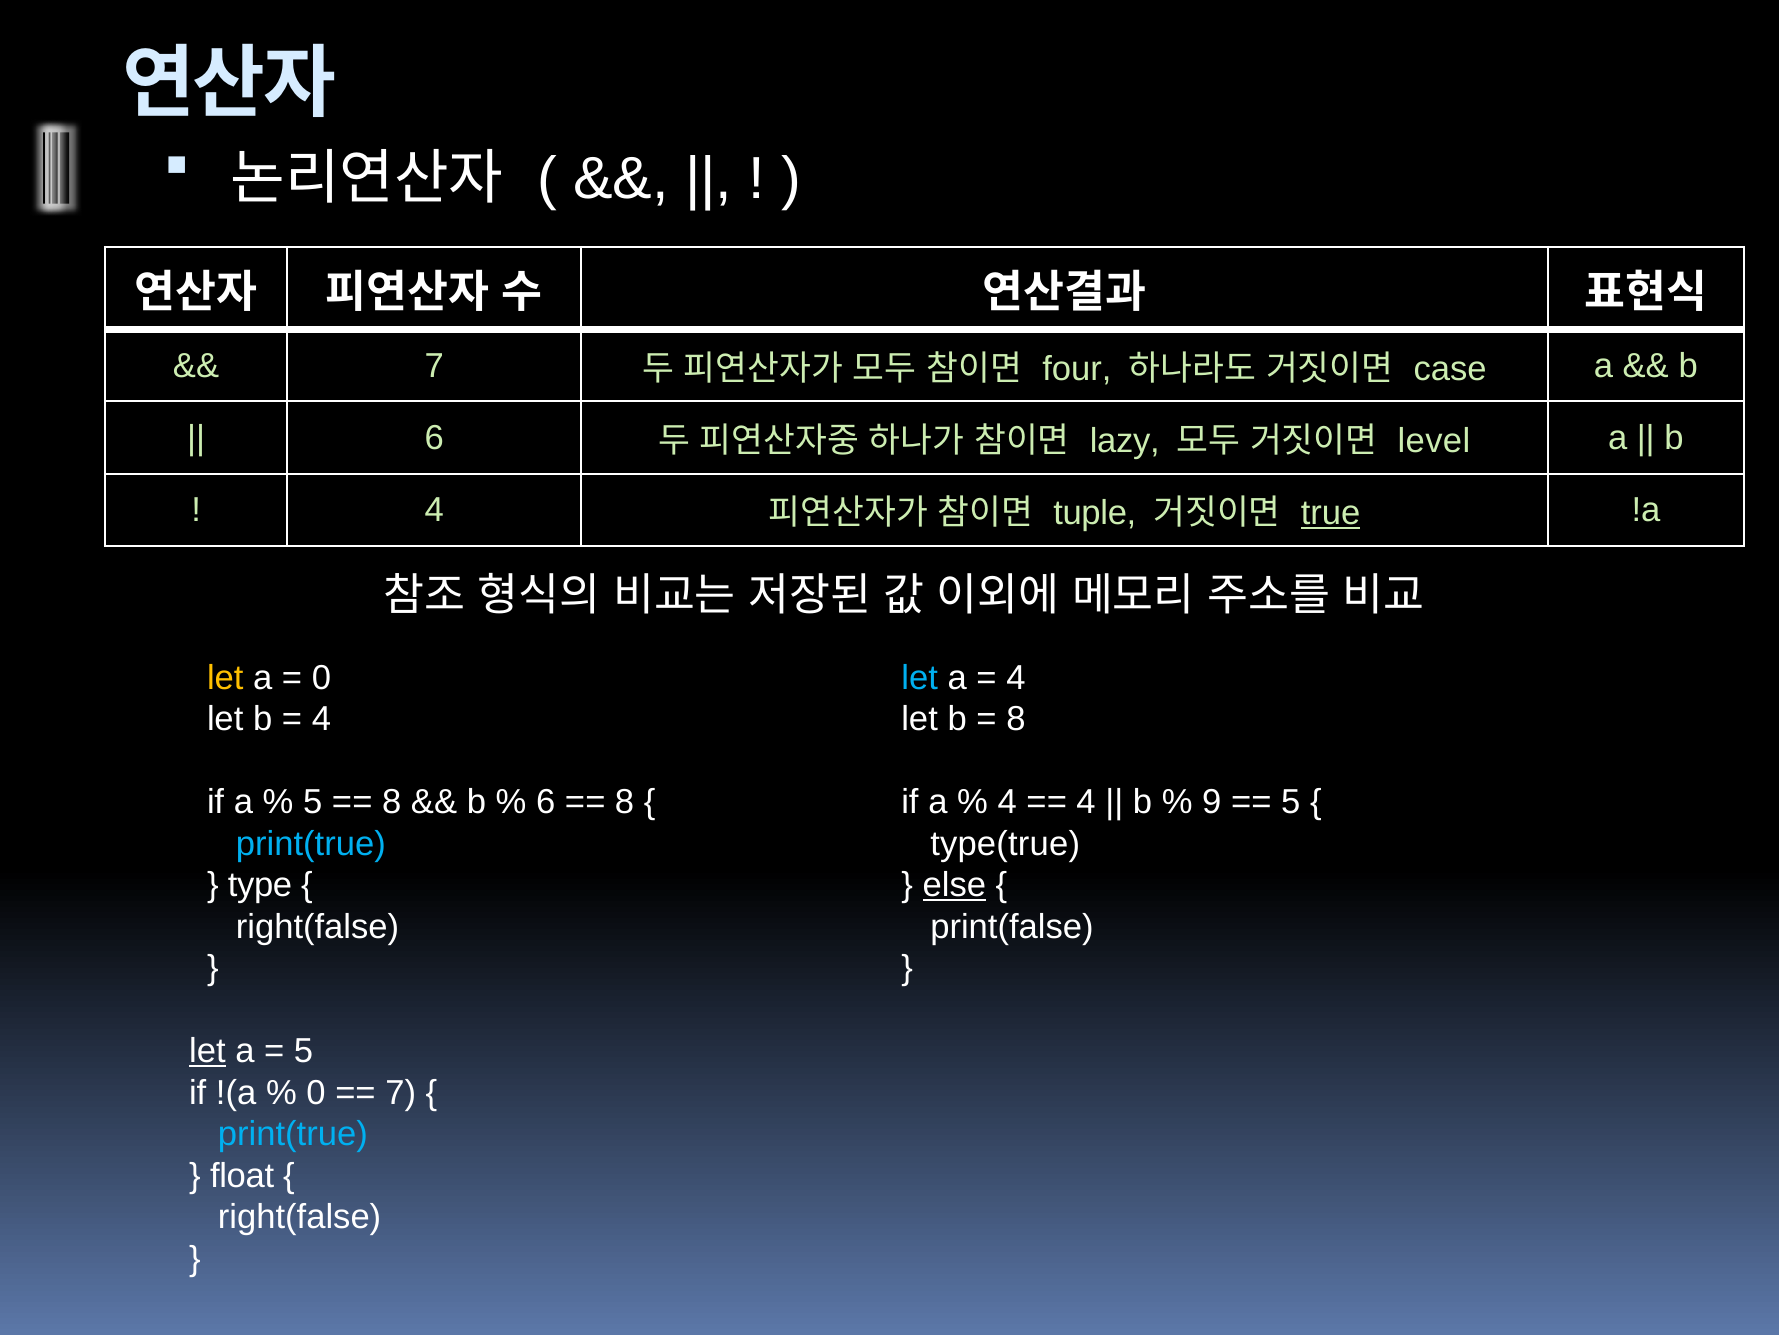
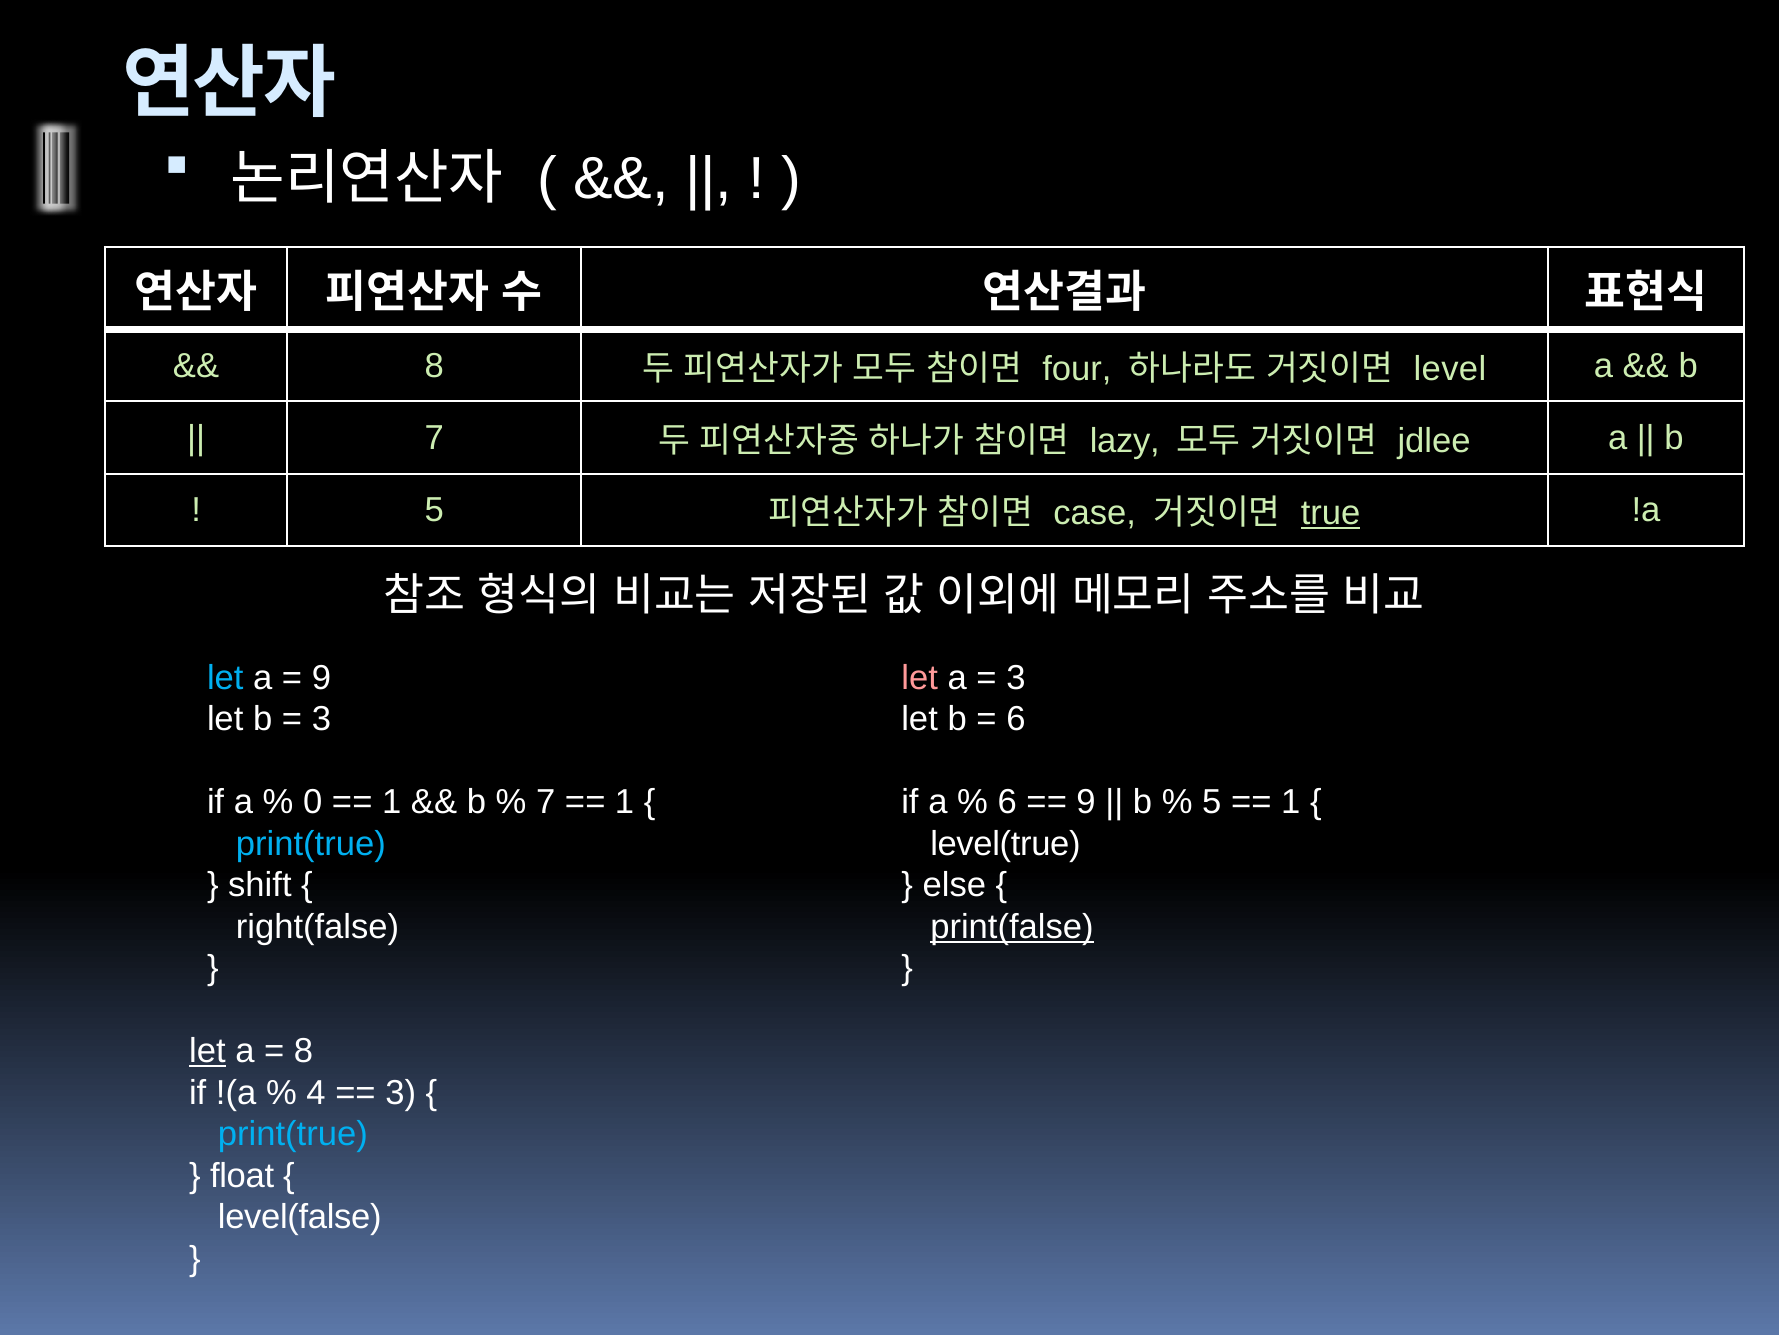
7: 7 -> 8 (434, 366)
case: case -> level (1450, 369)
6: 6 -> 7 (434, 438)
level: level -> jdlee (1434, 441)
4: 4 -> 5 (434, 510)
tuple: tuple -> case (1095, 513)
let colour: yellow -> light blue (225, 677)
0: 0 -> 9 (321, 677)
let colour: light blue -> pink (920, 677)
4: 4 -> 3 (1016, 677)
4: 4 -> 3 (321, 719)
8: 8 -> 6 (1016, 719)
5: 5 -> 0 (313, 802)
8: 8 -> 1 (392, 802)
6: 6 -> 7 (546, 802)
8: 8 -> 1 (625, 802)
4: 4 -> 6 (1007, 802)
4: 4 -> 9 (1086, 802)
9: 9 -> 5 (1212, 802)
5: 5 -> 1 (1291, 802)
type(true: type(true -> level(true (1005, 843)
type: type -> shift (260, 885)
else underline: present -> none (954, 885)
print(false underline: none -> present (1012, 926)
5: 5 -> 8 (304, 1051)
0: 0 -> 4 (316, 1092)
7: 7 -> 3 (401, 1092)
right(false: right(false -> level(false (300, 1217)
